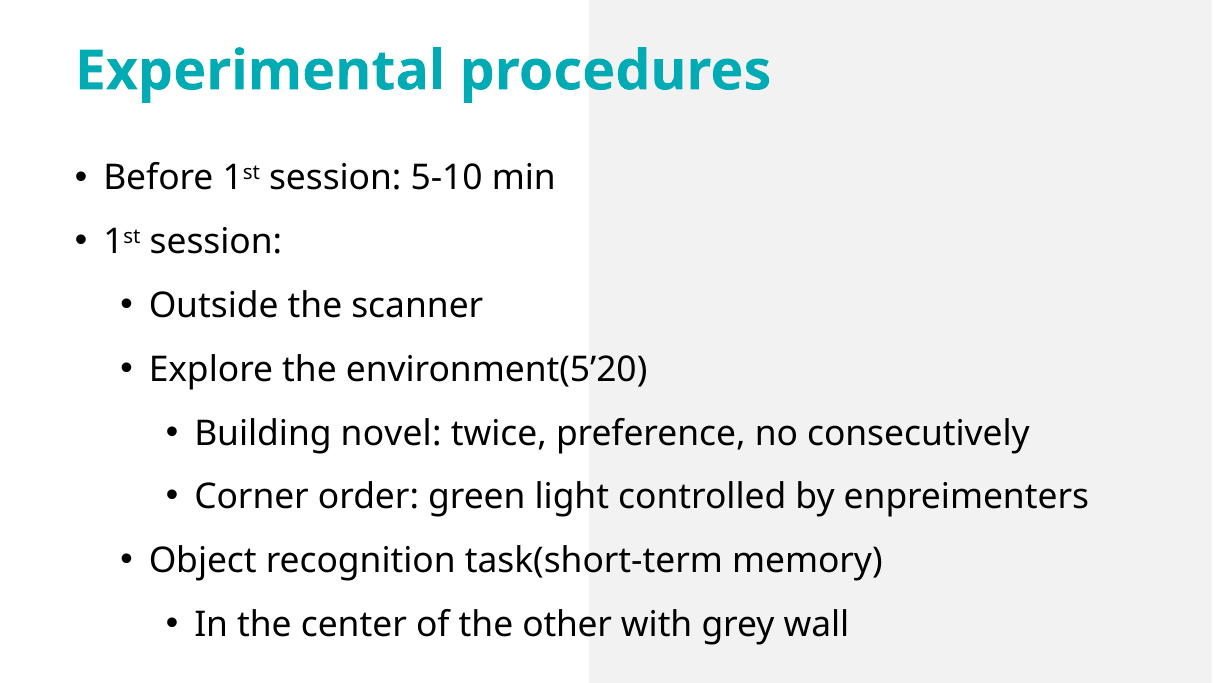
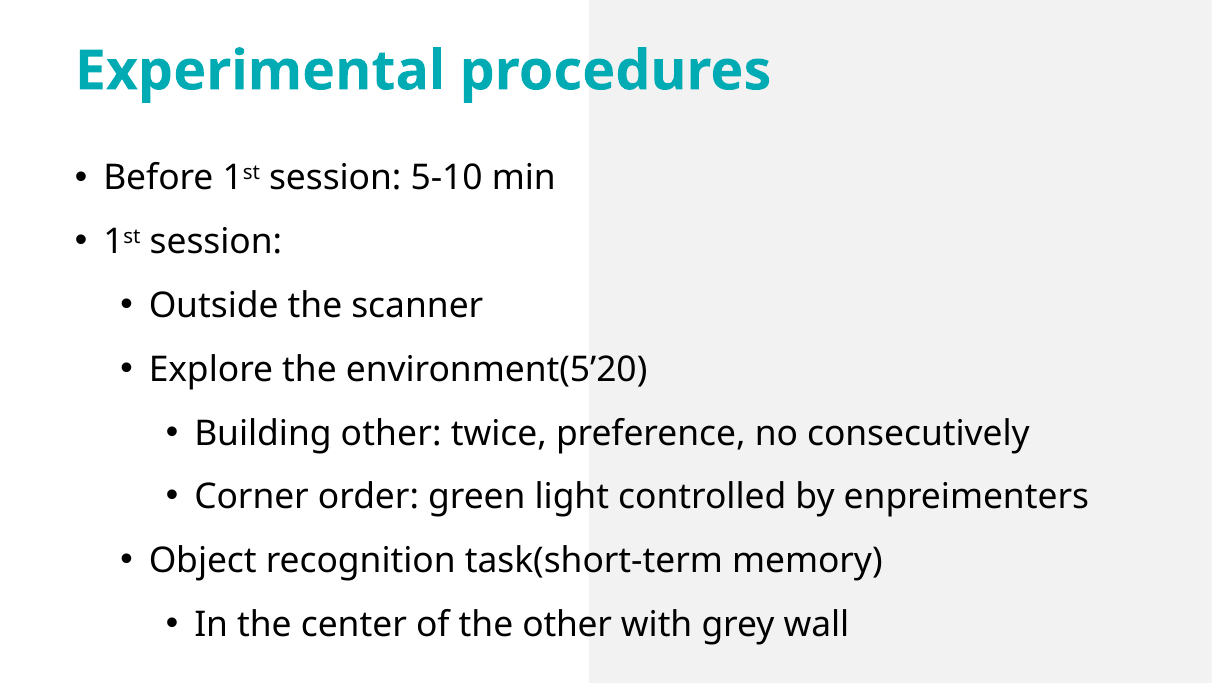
Building novel: novel -> other (391, 433)
